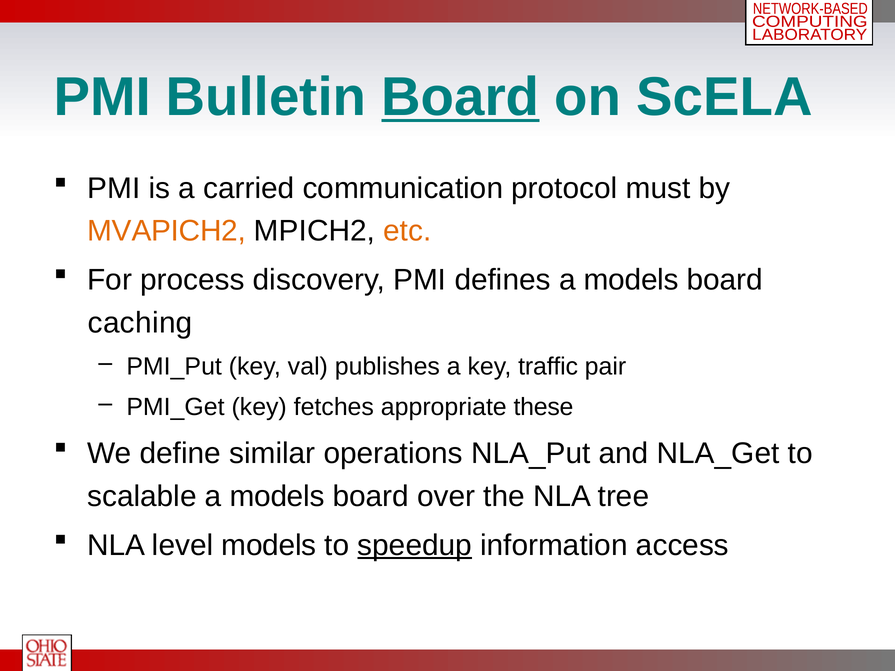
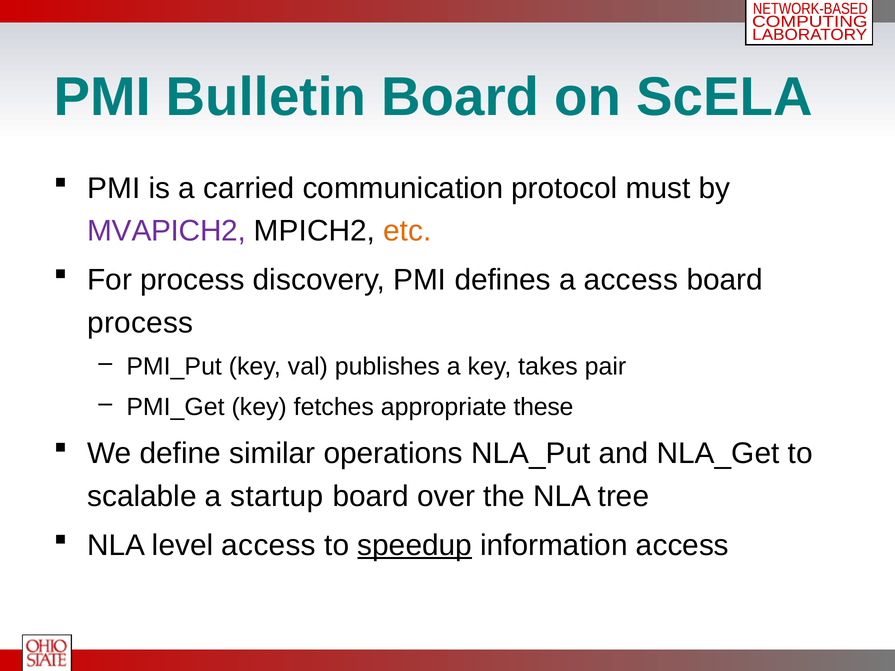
Board underline: present -> none (460, 97)
MVAPICH2 colour: orange -> purple (167, 231)
defines a models: models -> access (631, 280)
caching: caching -> process (140, 323)
traffic: traffic -> takes (548, 366)
models: models -> startup (277, 496)
level models: models -> access (269, 545)
